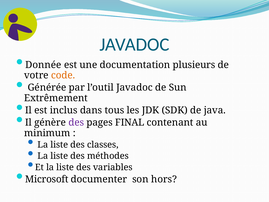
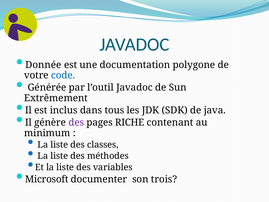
plusieurs: plusieurs -> polygone (194, 65)
code colour: orange -> blue (63, 75)
FINAL: FINAL -> RICHE (130, 122)
hors: hors -> trois (164, 179)
